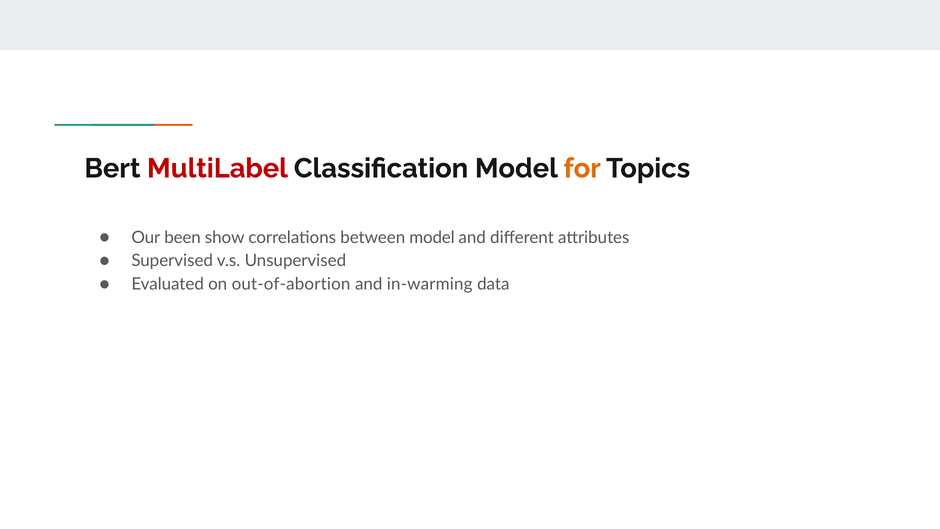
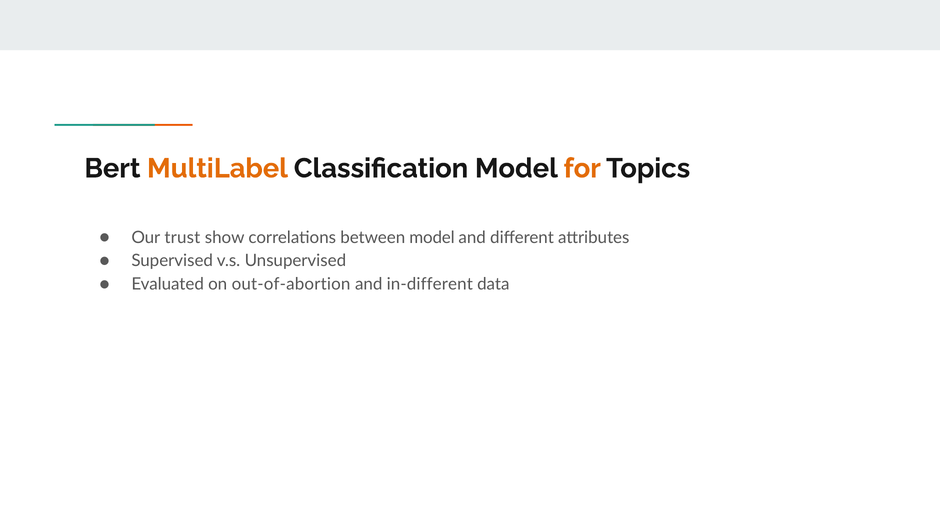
MultiLabel colour: red -> orange (217, 168)
been: been -> trust (182, 237)
in-warming: in-warming -> in-different (430, 284)
